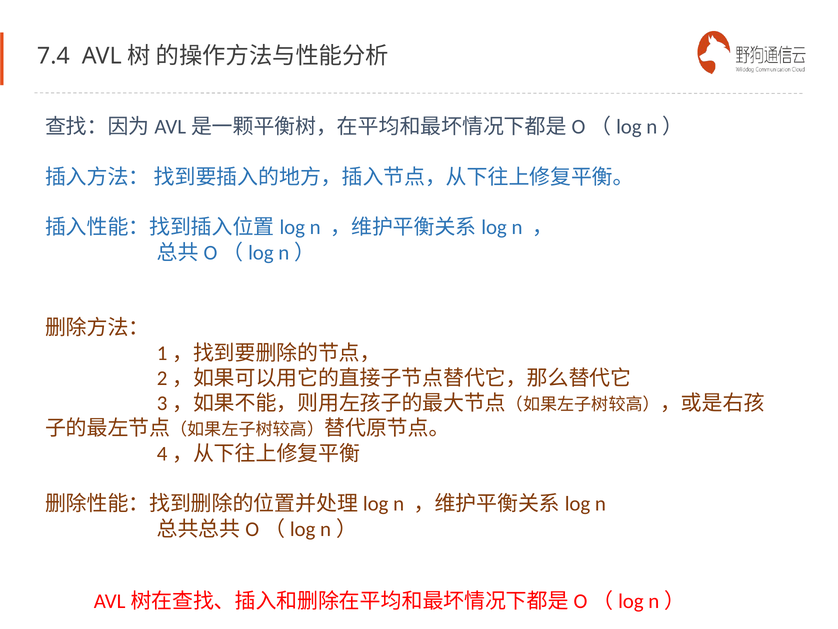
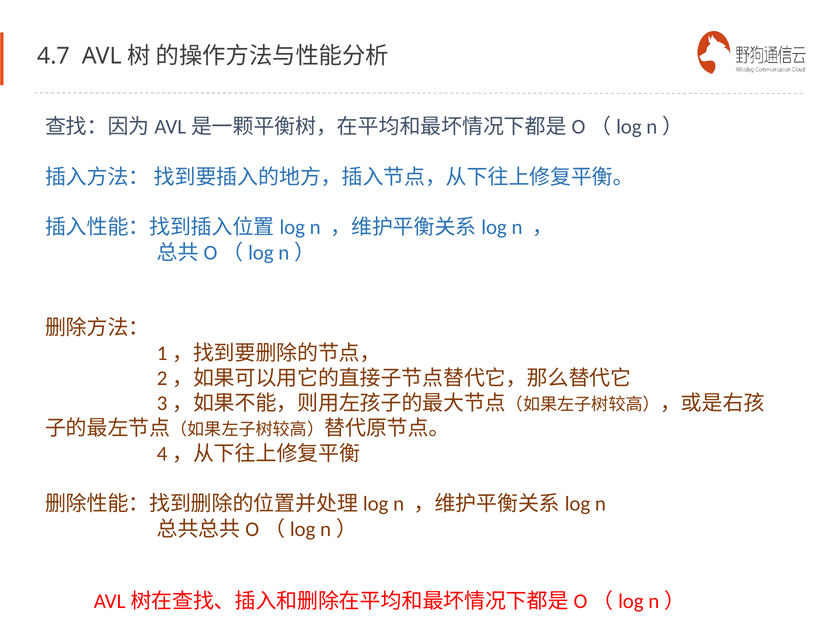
7.4: 7.4 -> 4.7 (53, 56)
